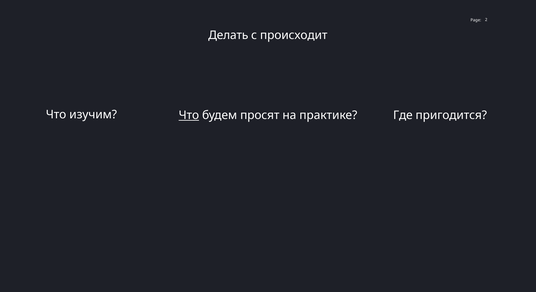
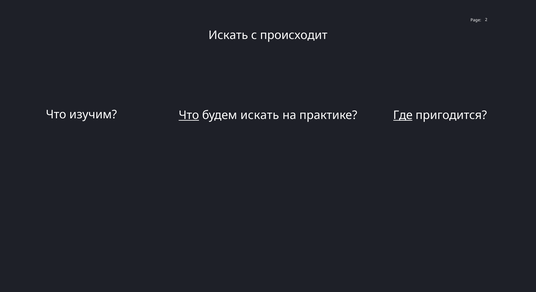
Делать: Делать -> Искать (228, 35)
будем просят: просят -> искать (260, 115)
Где underline: none -> present (403, 115)
